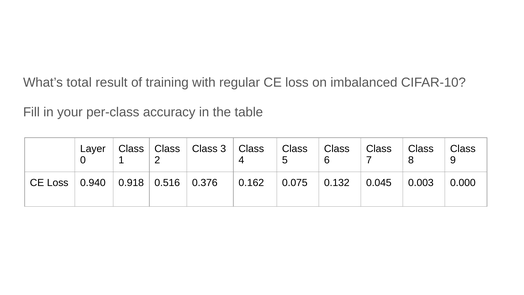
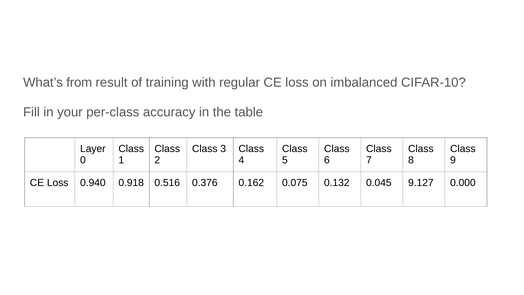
total: total -> from (79, 82)
0.003: 0.003 -> 9.127 (421, 183)
